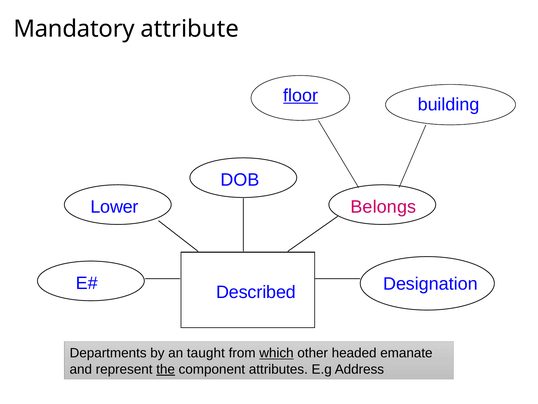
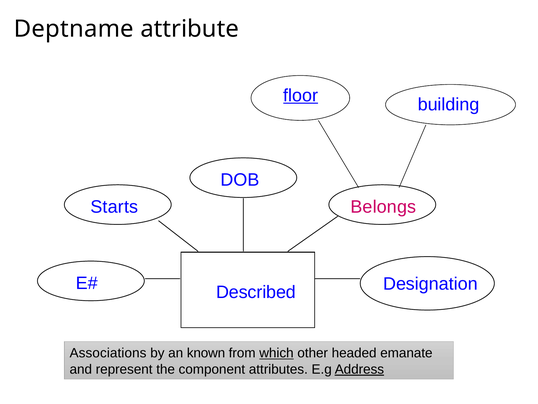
Mandatory: Mandatory -> Deptname (74, 29)
Lower: Lower -> Starts (114, 207)
Departments: Departments -> Associations (108, 353)
taught: taught -> known (206, 353)
the underline: present -> none (166, 369)
Address underline: none -> present (359, 369)
